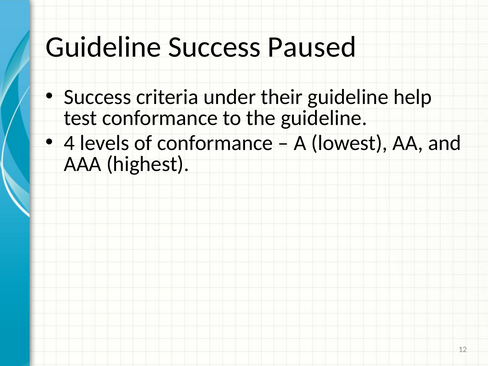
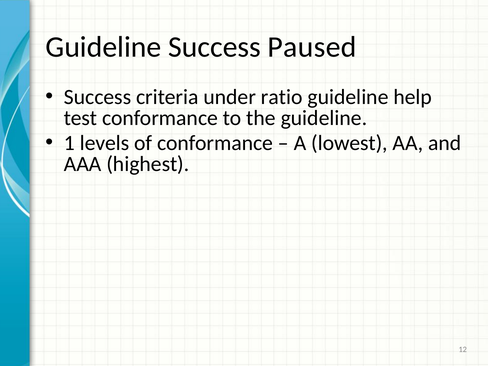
their: their -> ratio (282, 97)
4: 4 -> 1 (69, 143)
